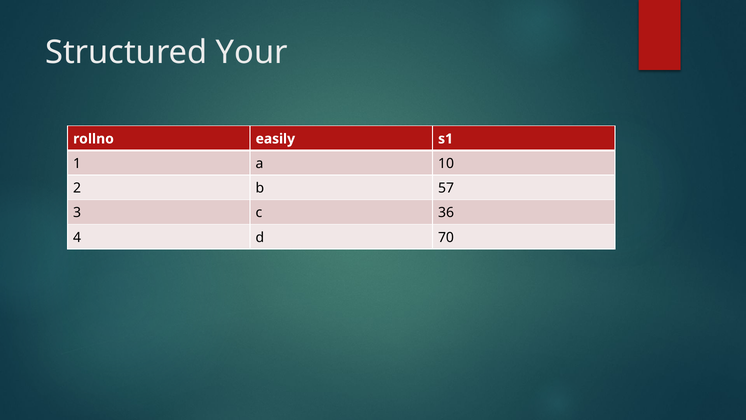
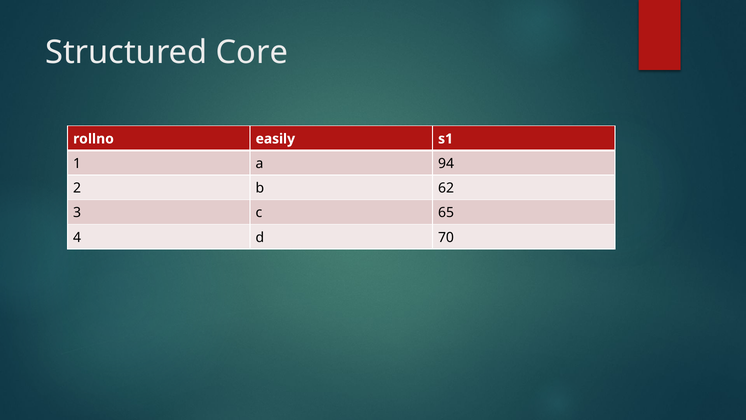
Your: Your -> Core (252, 52)
10: 10 -> 94 (446, 163)
57: 57 -> 62 (446, 188)
36: 36 -> 65 (446, 213)
